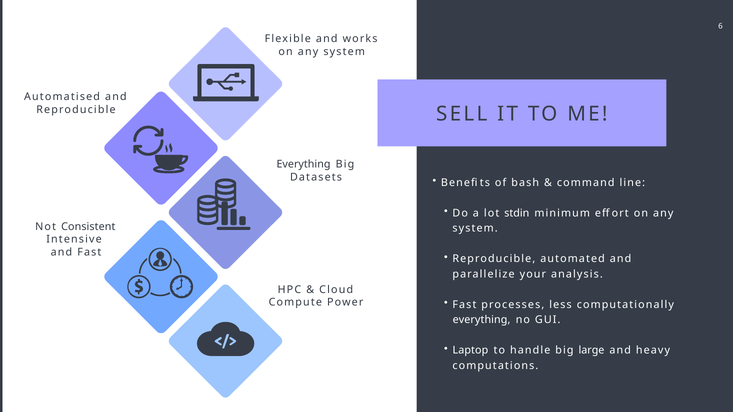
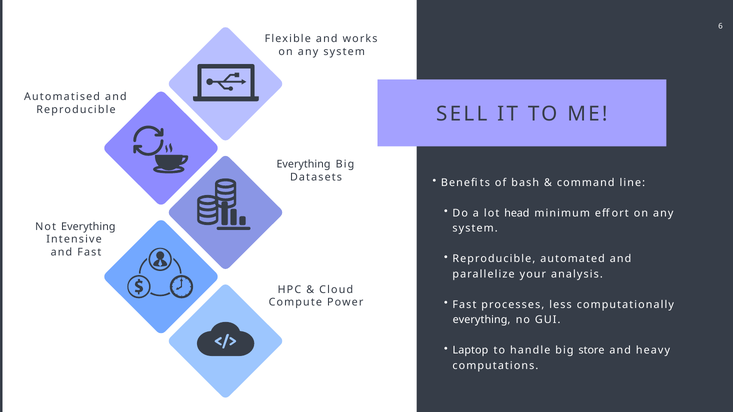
stdin: stdin -> head (517, 213)
Not Consistent: Consistent -> Everything (88, 227)
large: large -> store (591, 351)
